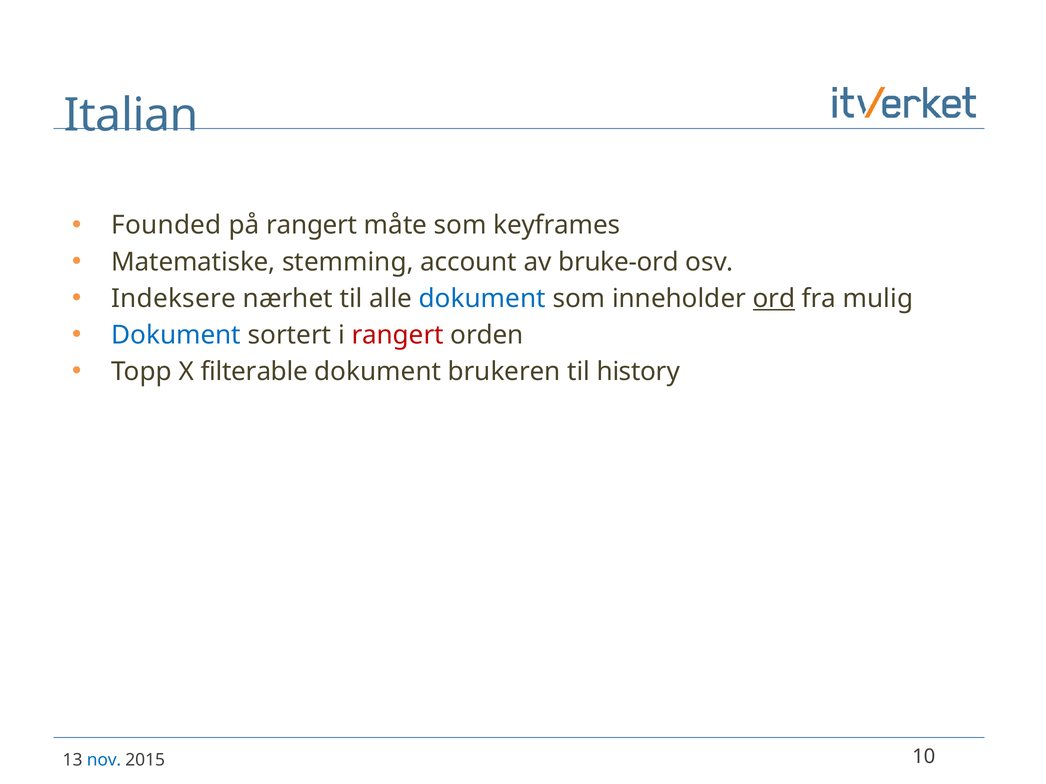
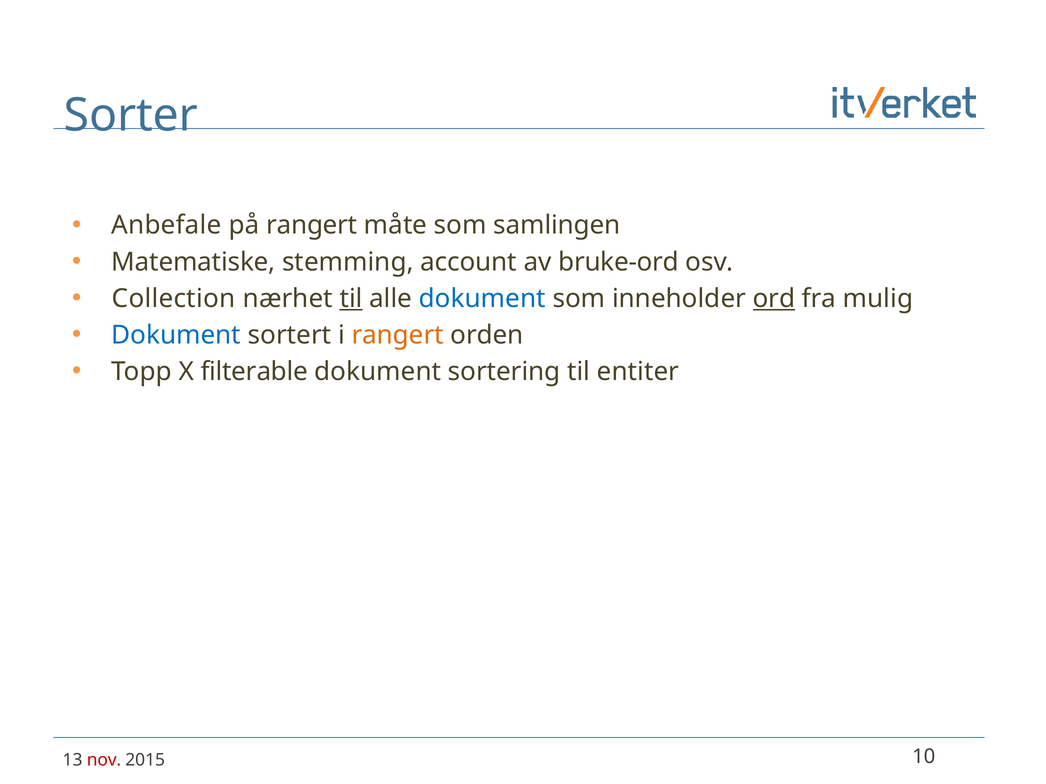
Italian: Italian -> Sorter (131, 116)
Founded: Founded -> Anbefale (166, 225)
keyframes: keyframes -> samlingen (557, 225)
Indeksere: Indeksere -> Collection (174, 299)
til underline: none -> present (351, 299)
rangert colour: red -> orange (398, 335)
brukeren: brukeren -> sortering (504, 372)
history: history -> entiter (638, 372)
nov colour: blue -> red (104, 760)
